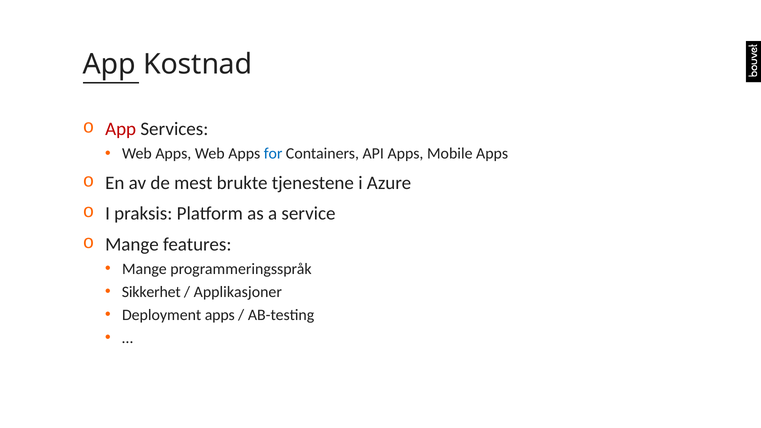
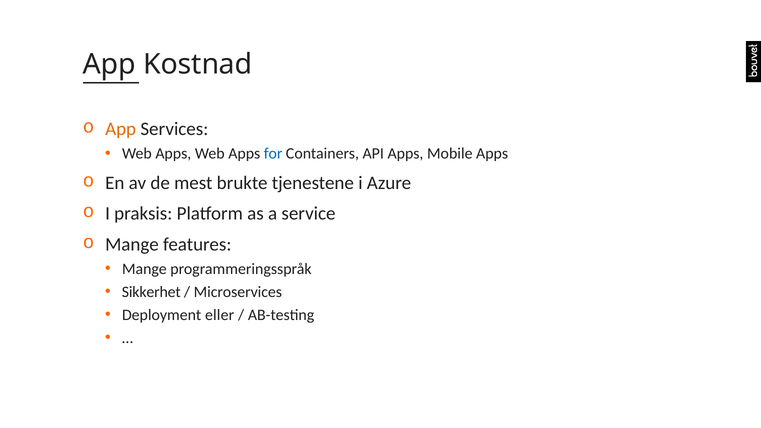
App colour: red -> orange (121, 129)
Applikasjoner: Applikasjoner -> Microservices (238, 292)
Deployment apps: apps -> eller (220, 315)
